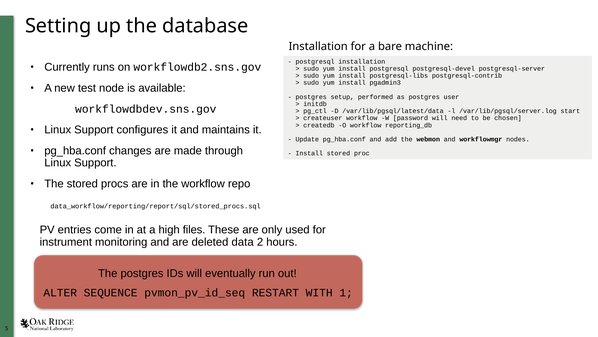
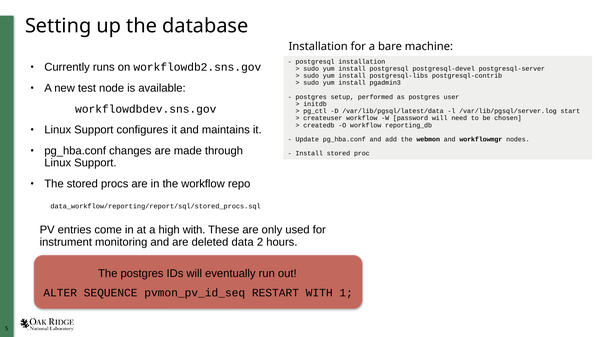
high files: files -> with (194, 229)
